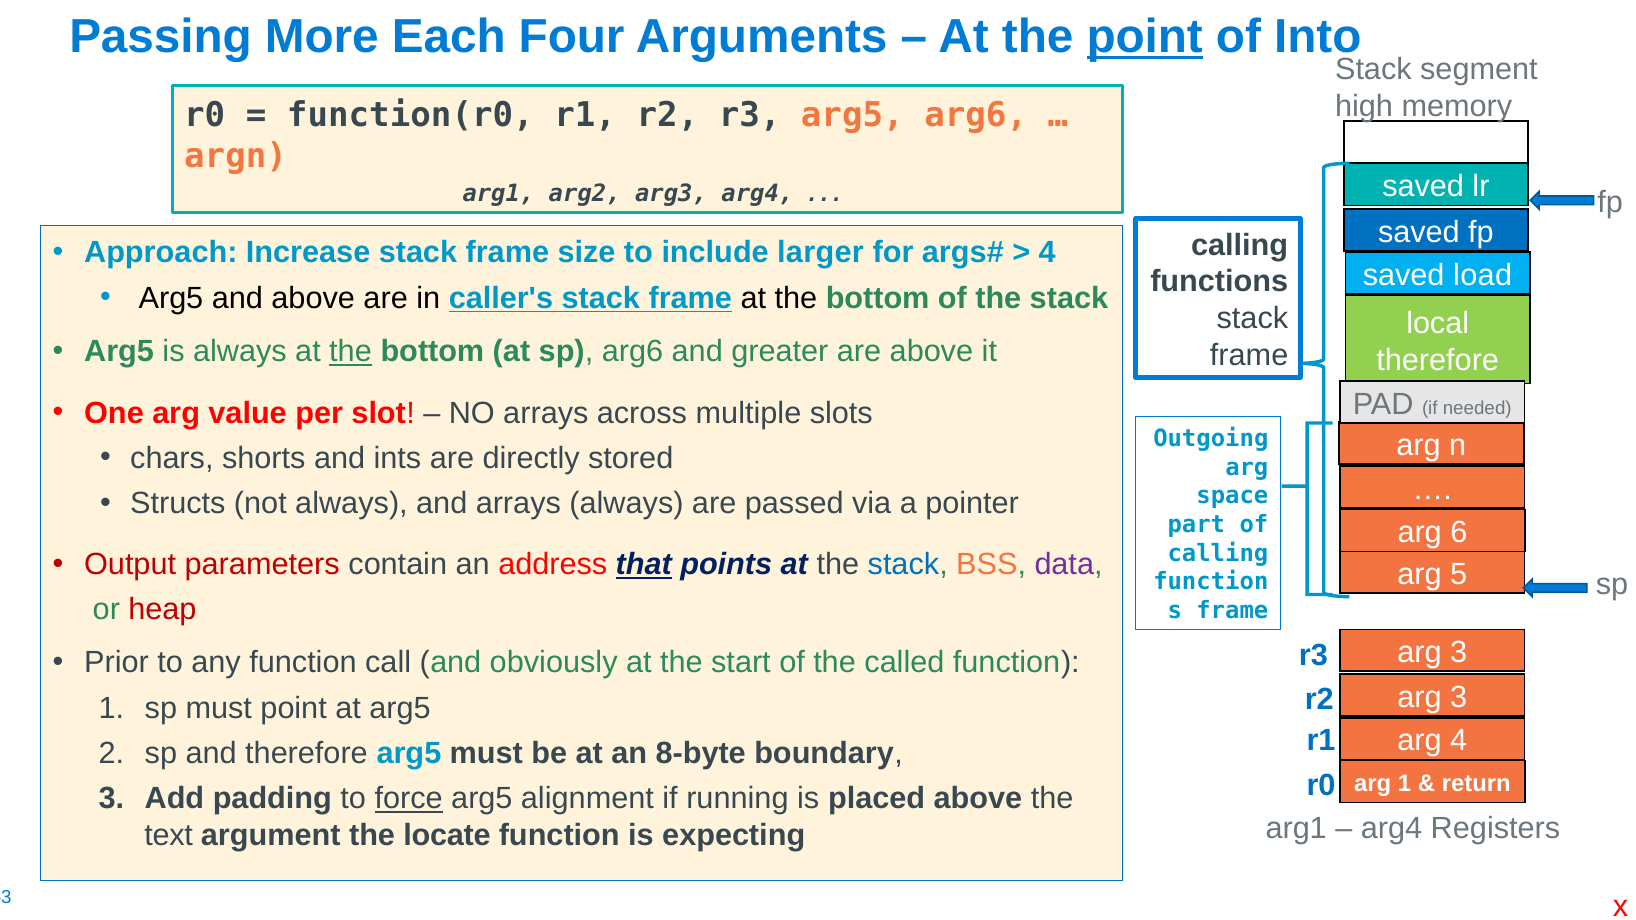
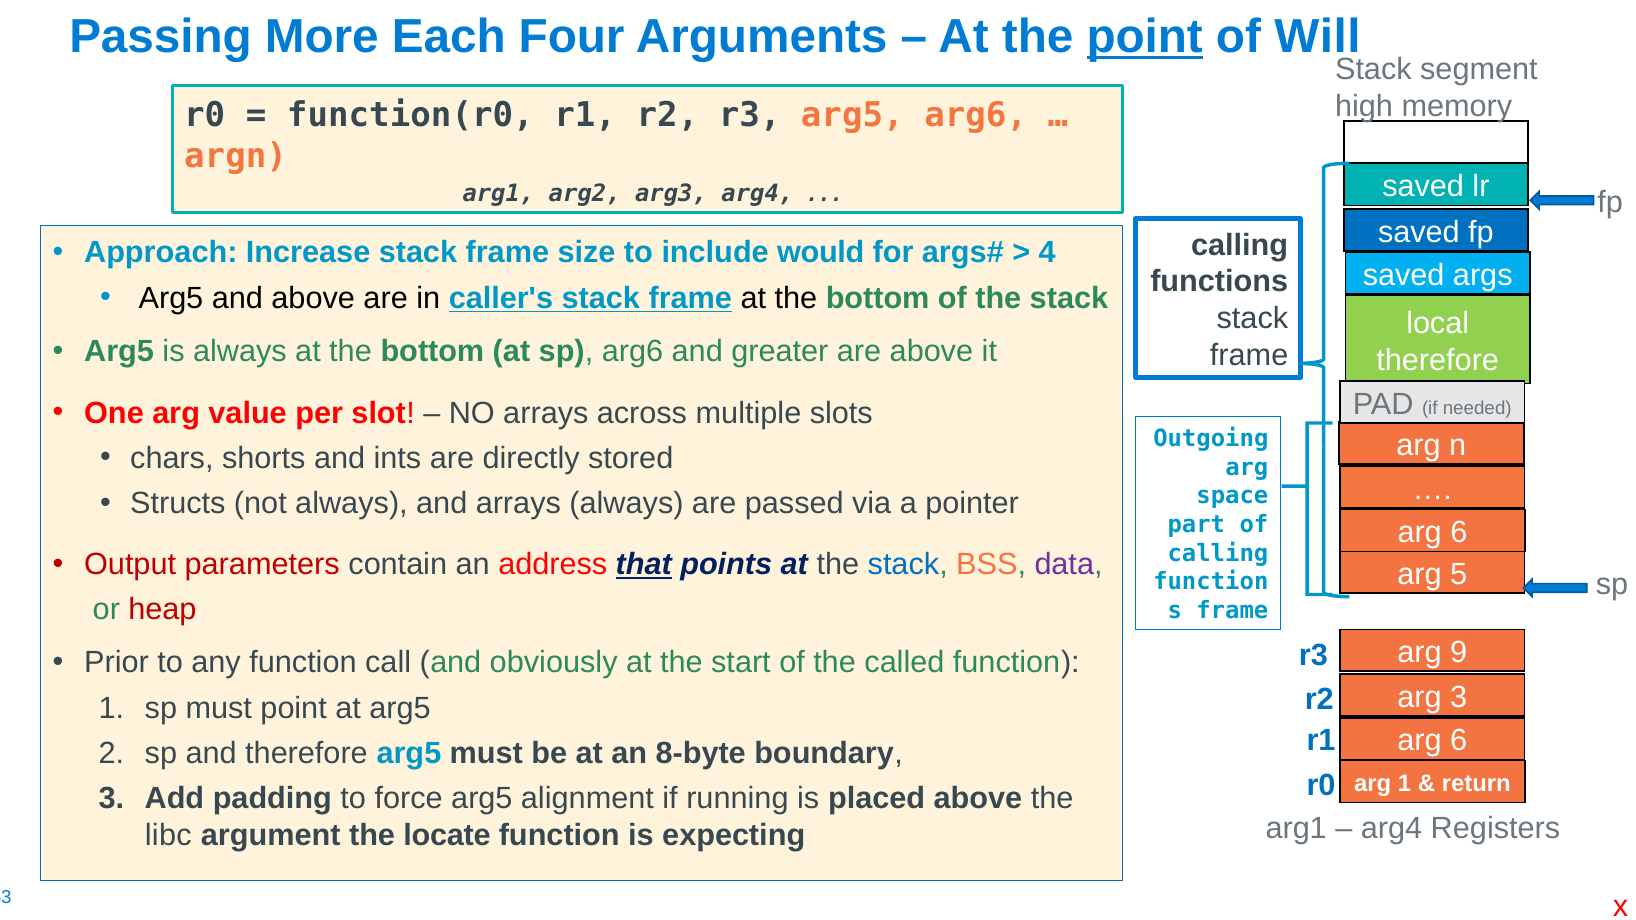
Into: Into -> Will (1318, 37)
larger: larger -> would (821, 253)
load: load -> args (1483, 275)
the underline: present -> none (351, 352)
3: 3 -> 9 (1459, 653)
4: 4 -> 6 (1459, 741)
force underline: present -> none (409, 799)
text: text -> libc (168, 836)
